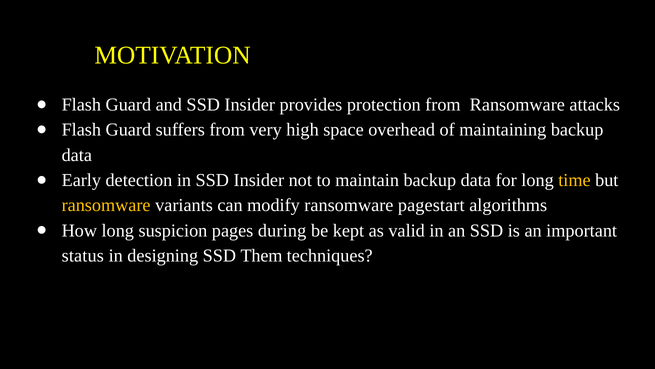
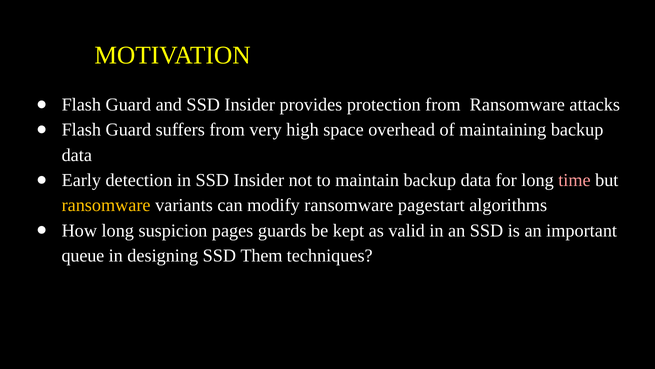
time colour: yellow -> pink (574, 180)
during: during -> guards (282, 230)
status: status -> queue (83, 255)
